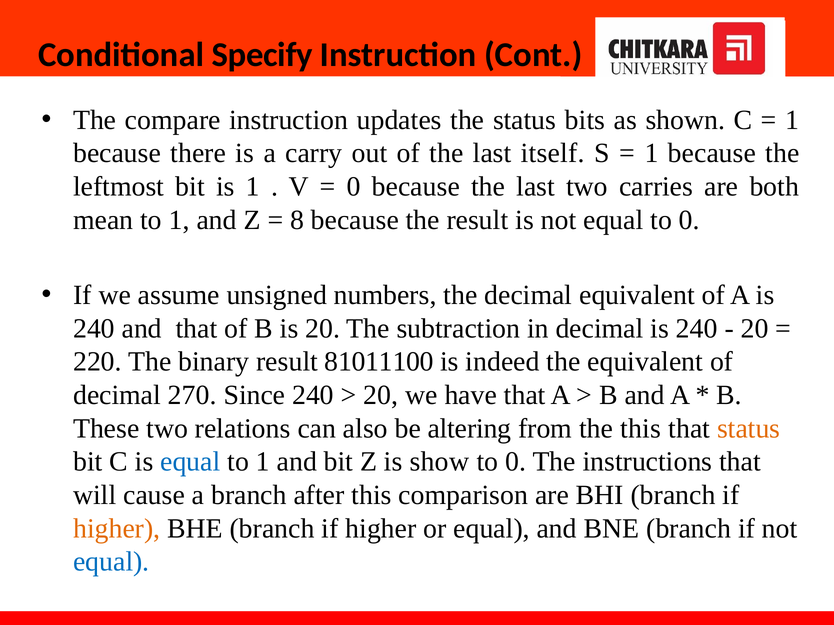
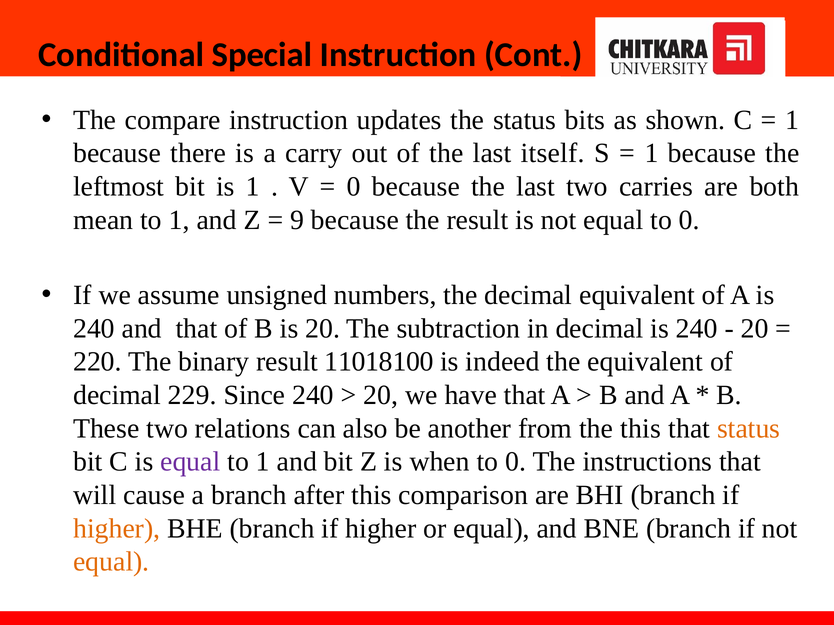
Specify: Specify -> Special (262, 55)
8: 8 -> 9 (297, 220)
81011100: 81011100 -> 11018100 (379, 362)
270: 270 -> 229 (192, 395)
altering: altering -> another (469, 429)
equal colour: blue -> purple (190, 462)
show: show -> when (440, 462)
equal colour: blue -> orange (111, 562)
